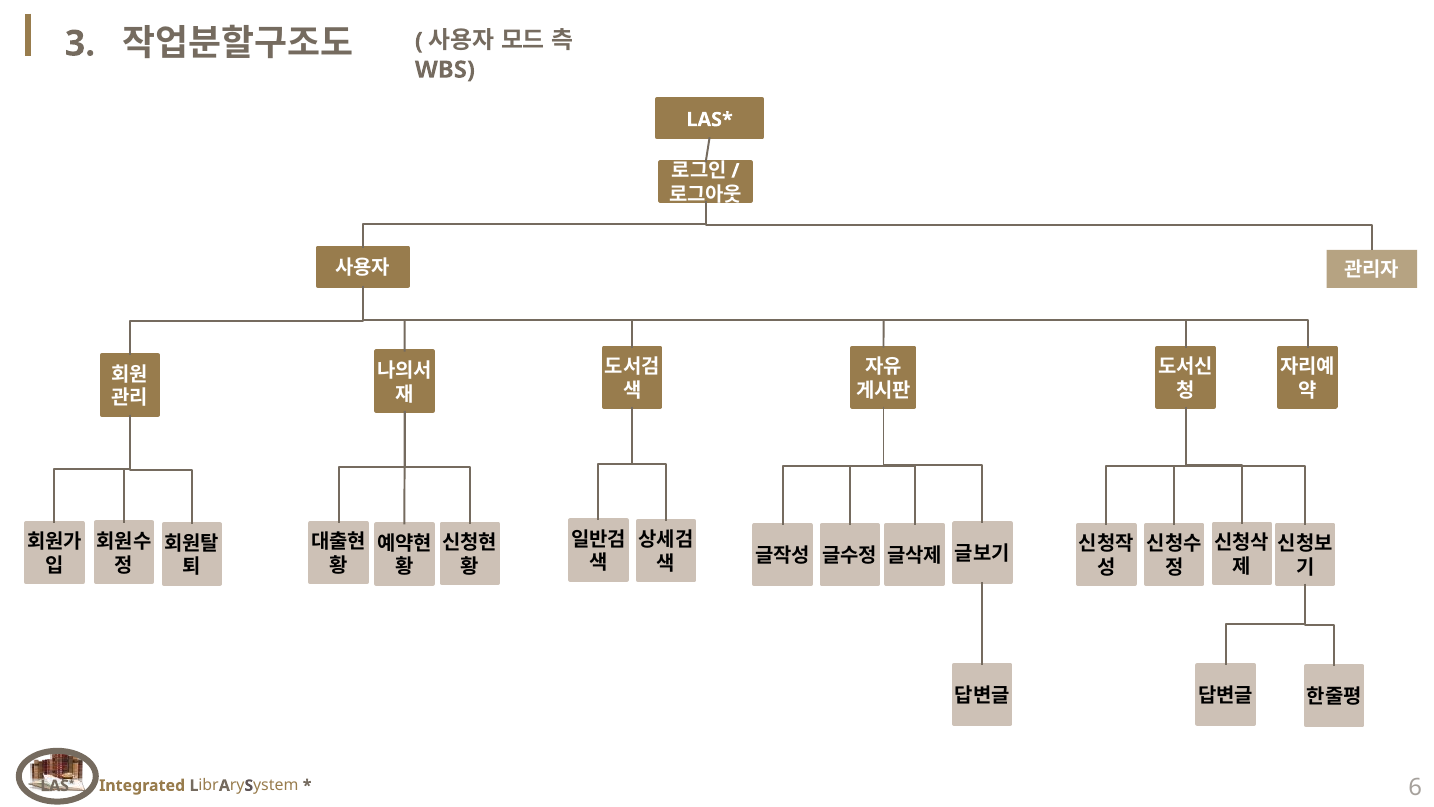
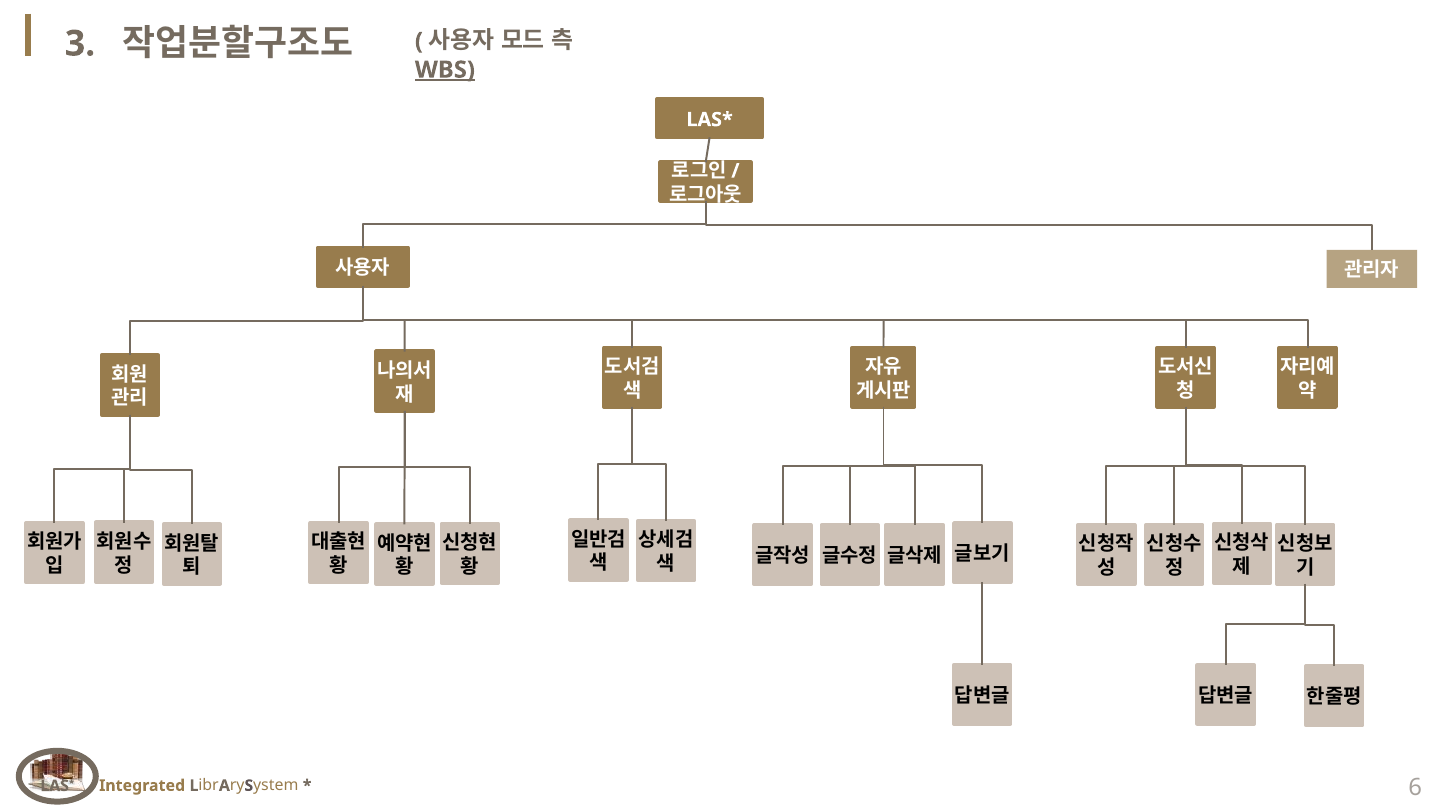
WBS underline: none -> present (445, 70)
